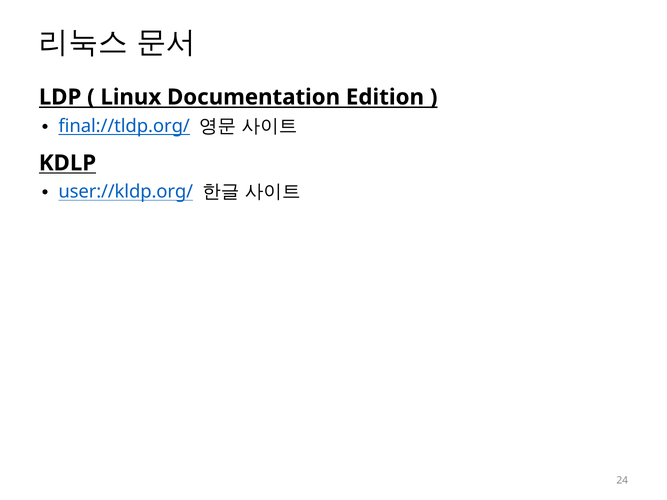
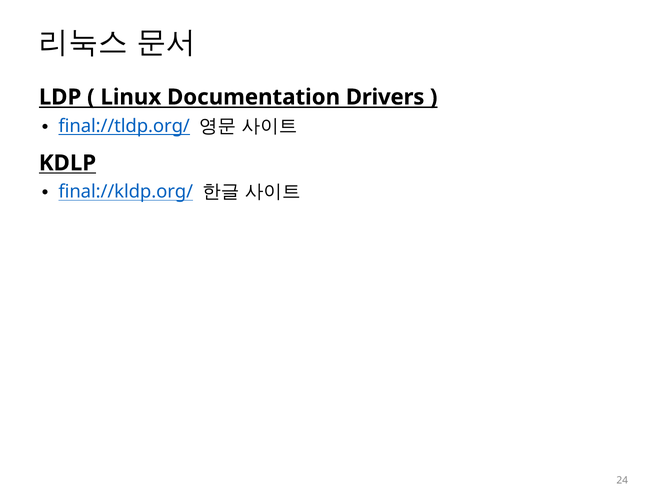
Edition: Edition -> Drivers (385, 97)
user://kldp.org/: user://kldp.org/ -> final://kldp.org/ (126, 192)
